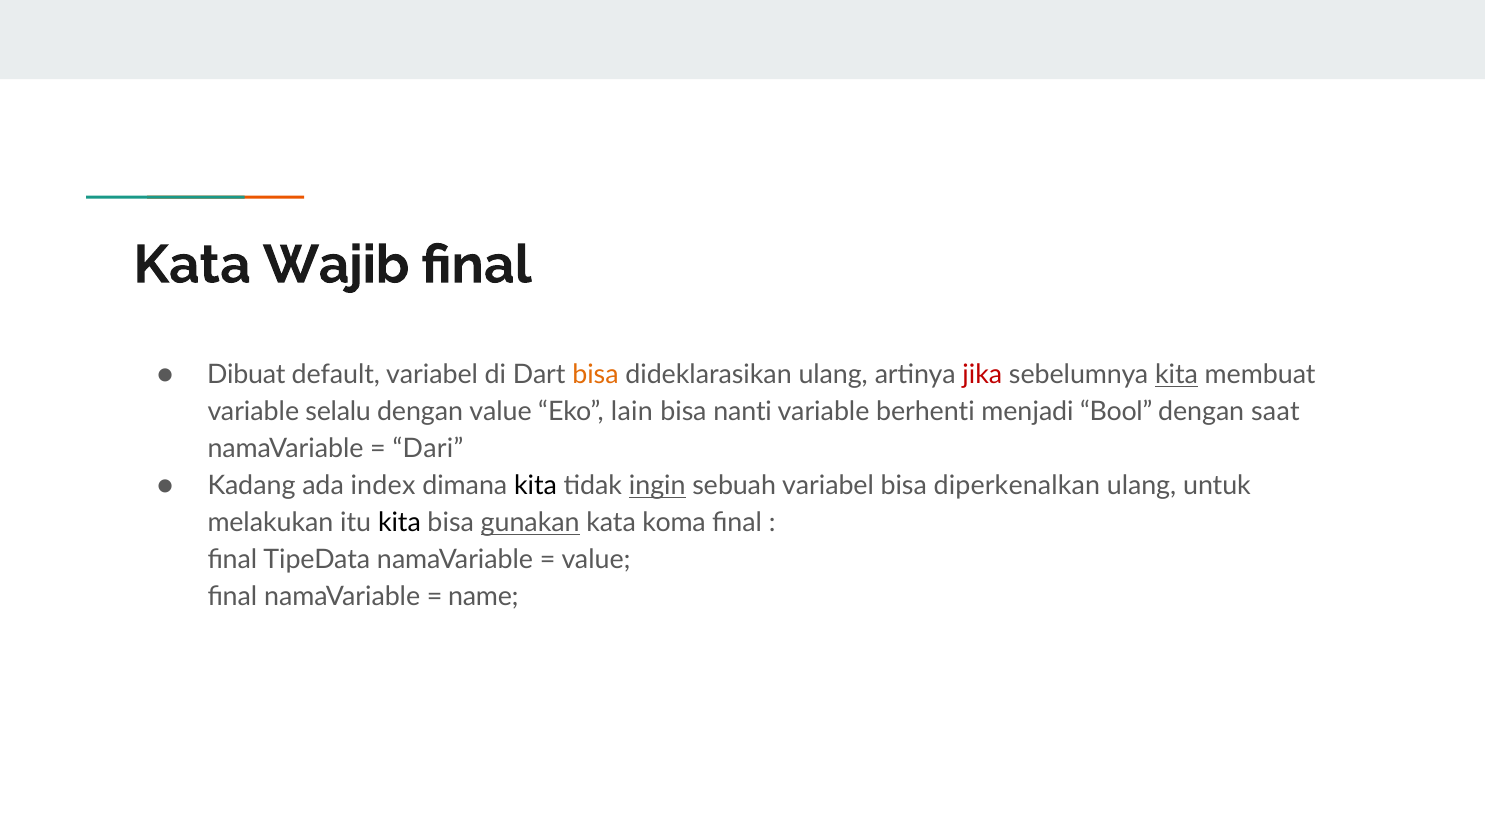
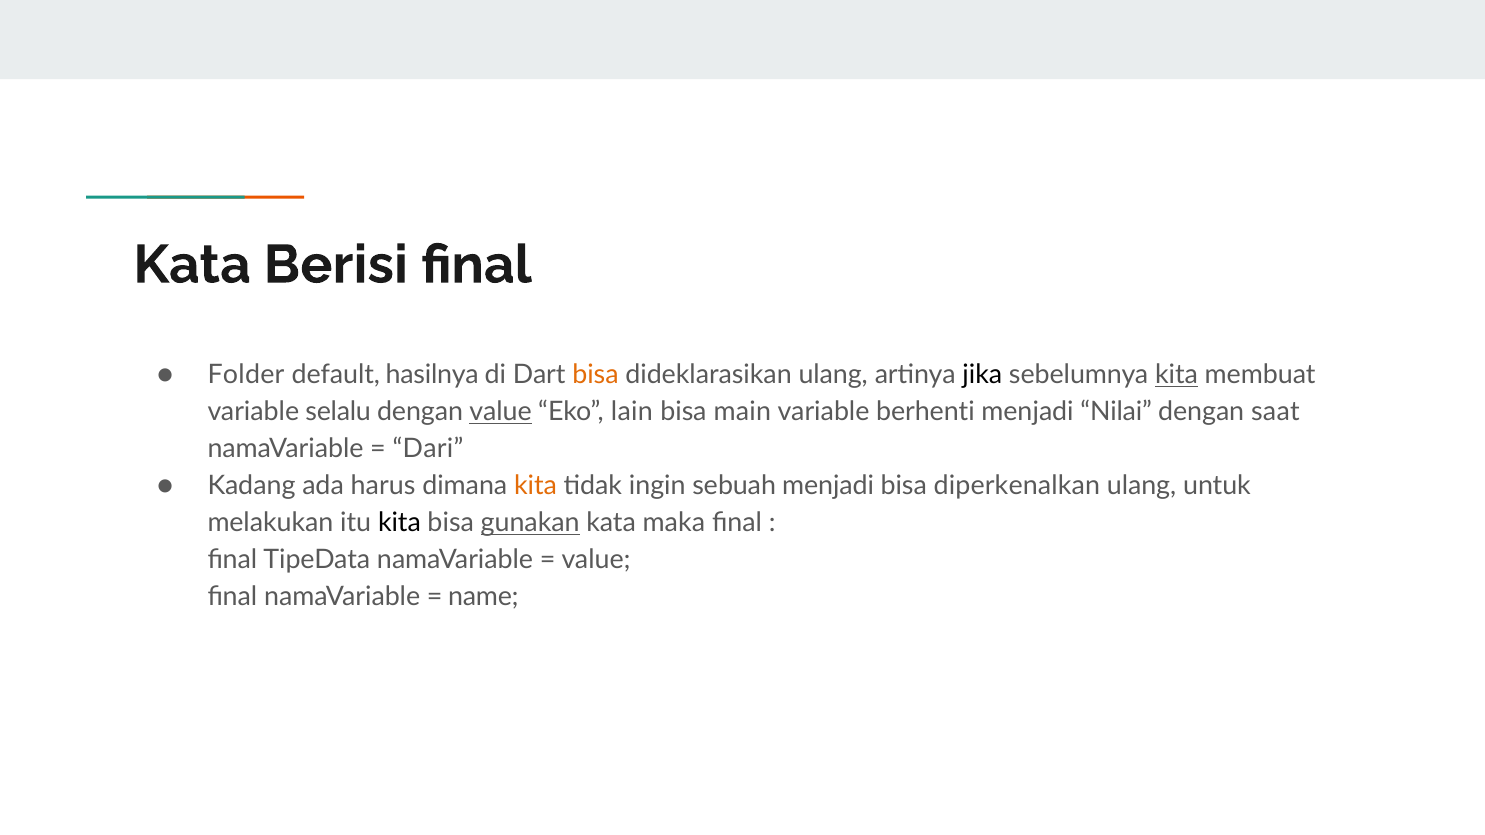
Wajib: Wajib -> Berisi (336, 265)
Dibuat: Dibuat -> Folder (246, 375)
default variabel: variabel -> hasilnya (432, 375)
jika colour: red -> black (982, 375)
value underline: none -> present (501, 412)
nanti: nanti -> main (742, 412)
Bool: Bool -> Nilai (1116, 412)
index: index -> harus (383, 486)
kita colour: black -> orange (536, 486)
ingin underline: present -> none (657, 486)
sebuah variabel: variabel -> menjadi (828, 486)
koma: koma -> maka (674, 523)
